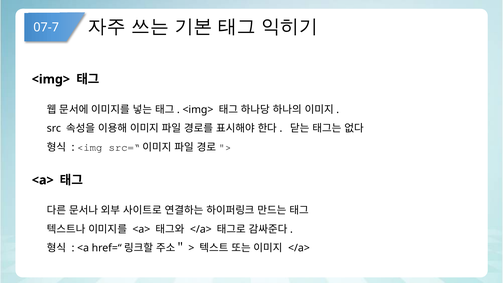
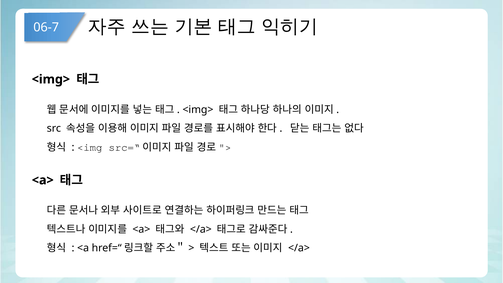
07-7: 07-7 -> 06-7 (46, 27)
